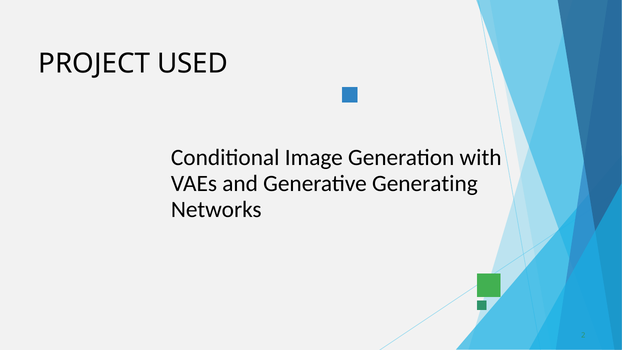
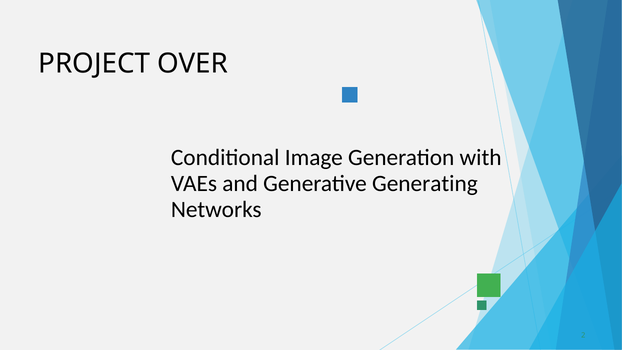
USED: USED -> OVER (193, 64)
